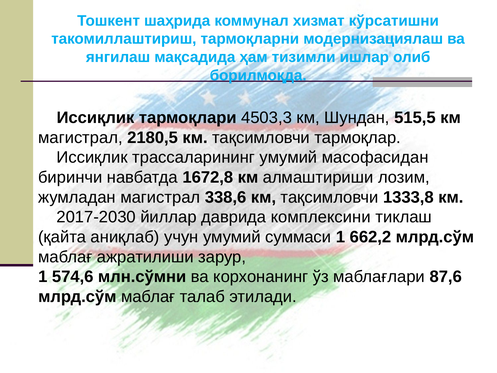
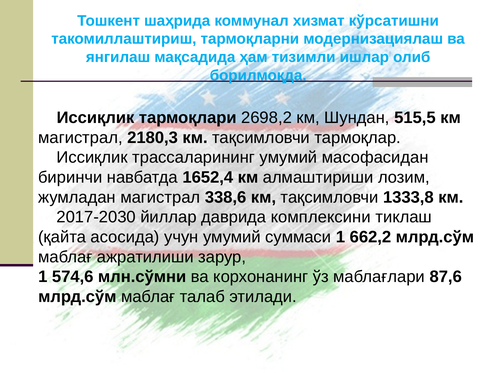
4503,3: 4503,3 -> 2698,2 (267, 118)
2180,5: 2180,5 -> 2180,3 (153, 137)
1672,8: 1672,8 -> 1652,4 (208, 177)
аниқлаб: аниқлаб -> асосида (125, 237)
